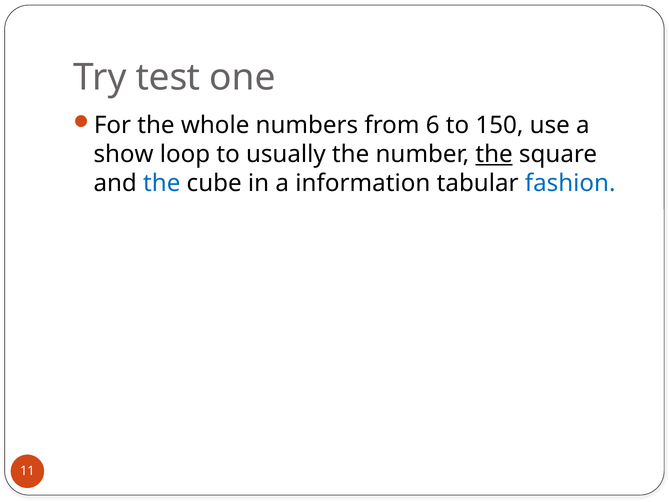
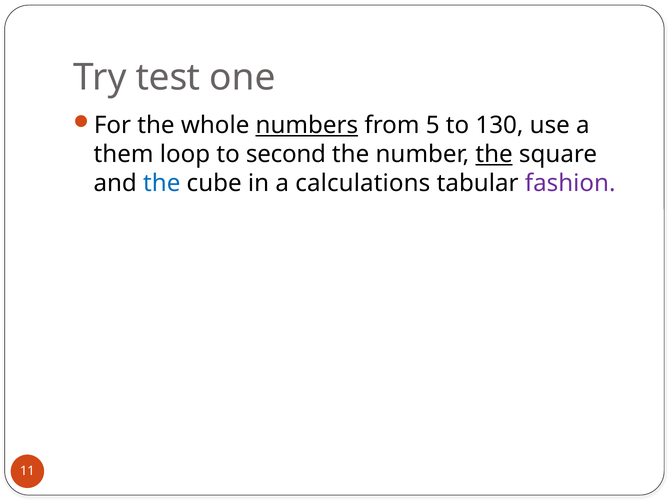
numbers underline: none -> present (307, 125)
6: 6 -> 5 (433, 125)
150: 150 -> 130 (499, 125)
show: show -> them (124, 154)
usually: usually -> second (286, 154)
information: information -> calculations (363, 183)
fashion colour: blue -> purple (570, 183)
